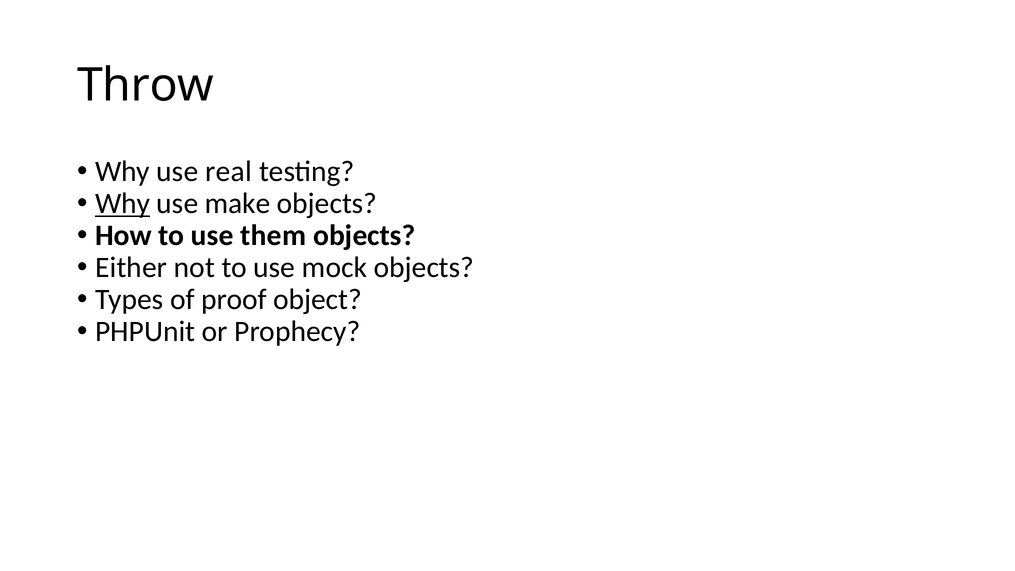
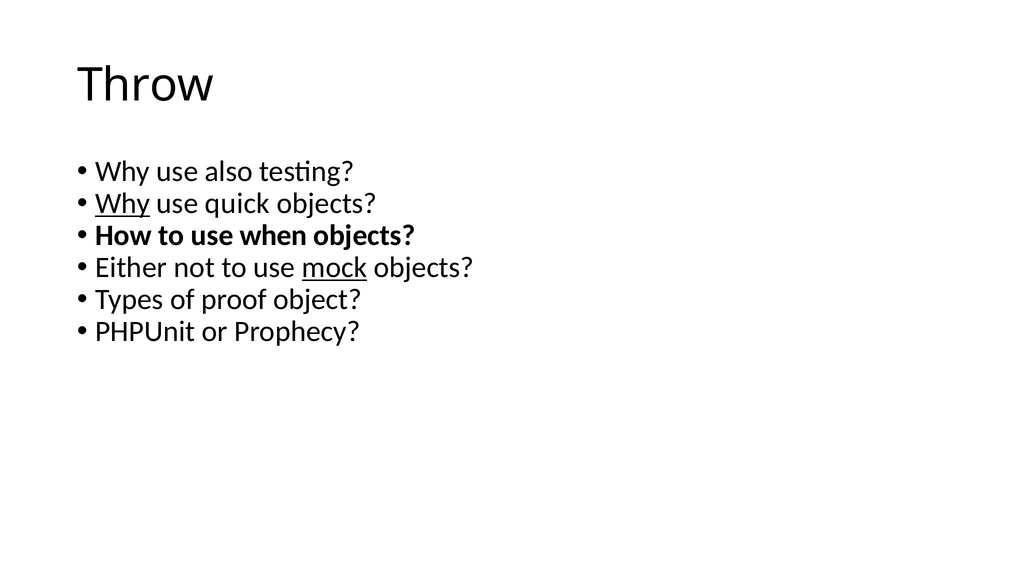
real: real -> also (229, 172)
make: make -> quick (237, 204)
them: them -> when (273, 236)
mock underline: none -> present (334, 267)
